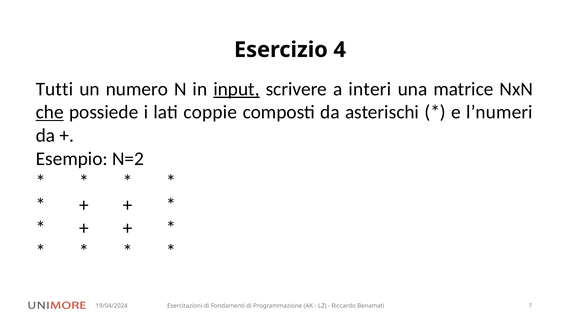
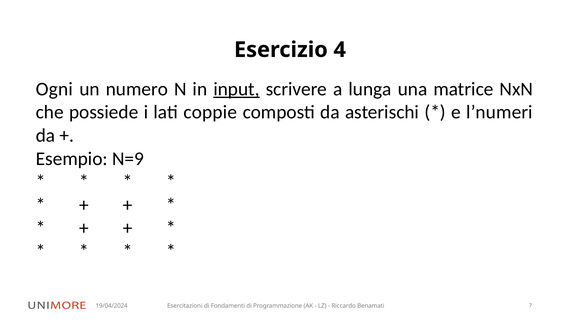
Tutti: Tutti -> Ogni (54, 89)
interi: interi -> lunga (370, 89)
che underline: present -> none (50, 112)
N=2: N=2 -> N=9 (128, 159)
